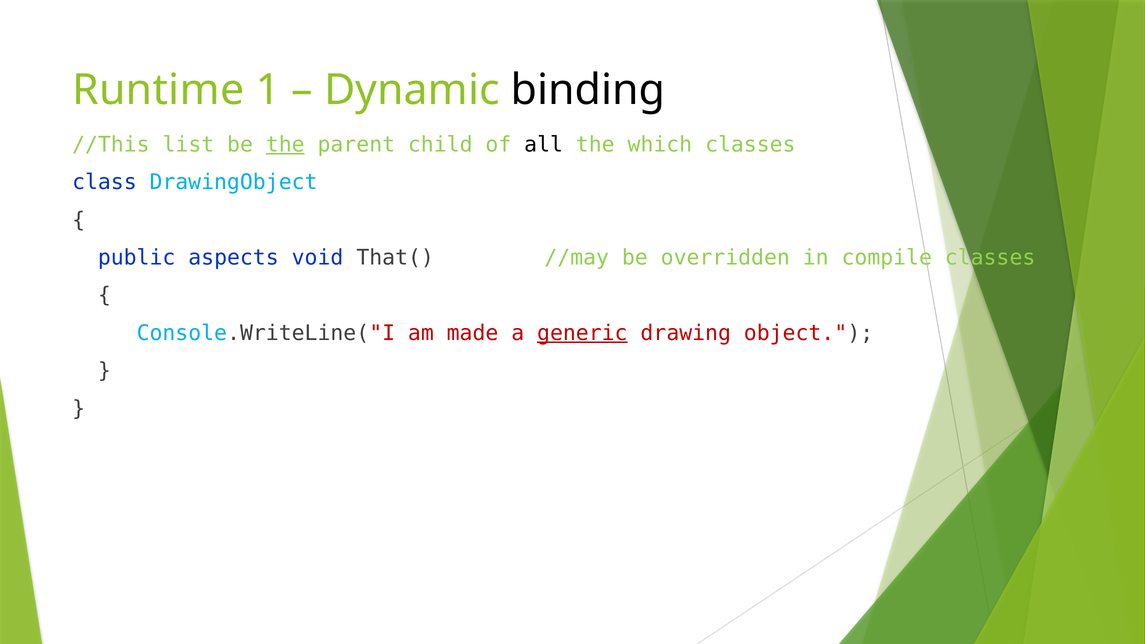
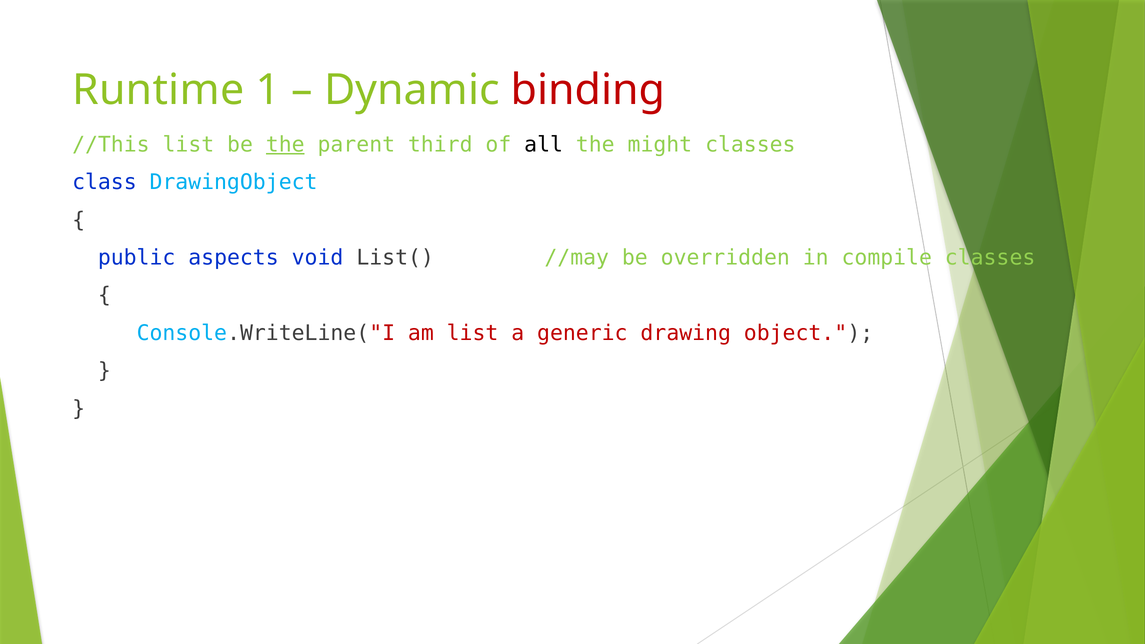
binding colour: black -> red (588, 90)
child: child -> third (440, 145)
which: which -> might (660, 145)
That(: That( -> List( (395, 258)
am made: made -> list (473, 333)
generic underline: present -> none (582, 333)
